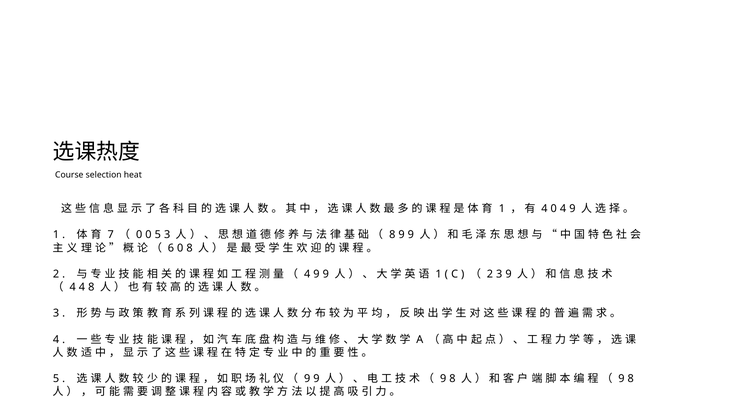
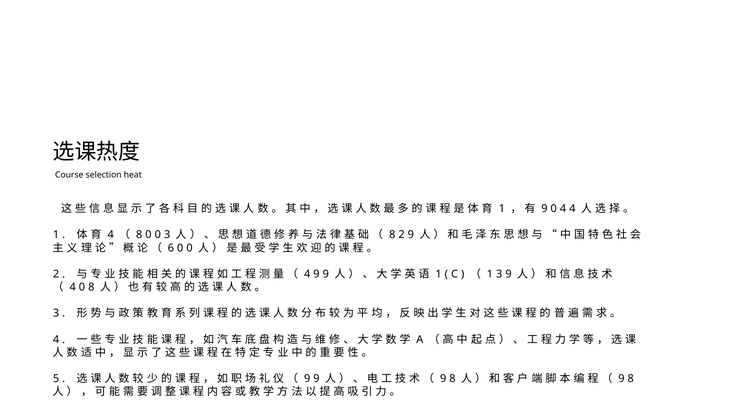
4: 4 -> 9 (544, 209)
9: 9 -> 4 (572, 209)
7: 7 -> 4 (111, 235)
0: 0 -> 8 (139, 235)
5: 5 -> 0 (158, 235)
9: 9 -> 2 (401, 235)
8: 8 -> 0 (190, 248)
2: 2 -> 1 (490, 274)
4 4: 4 -> 0 (82, 287)
